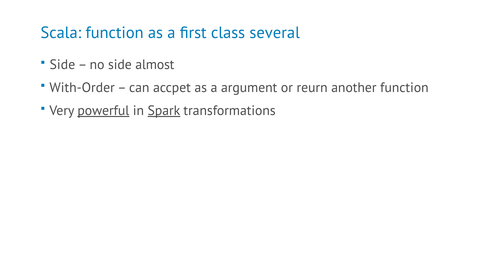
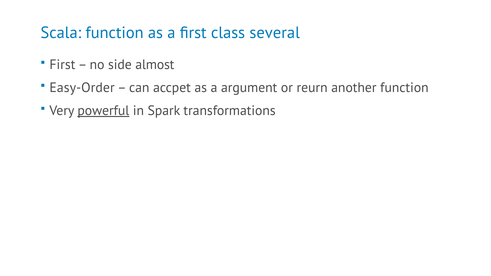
Side: Side -> First (62, 65)
With-Order: With-Order -> Easy-Order (82, 88)
Spark underline: present -> none (164, 111)
